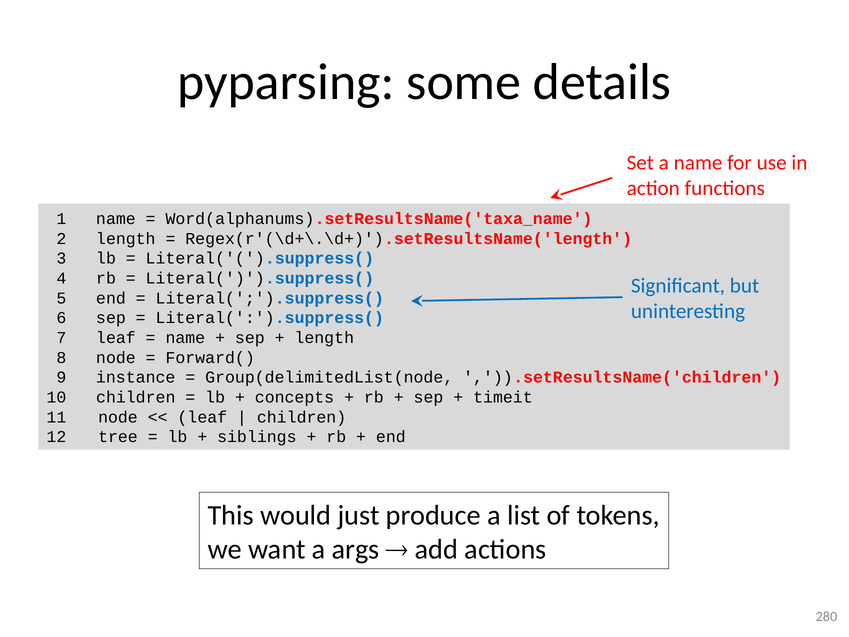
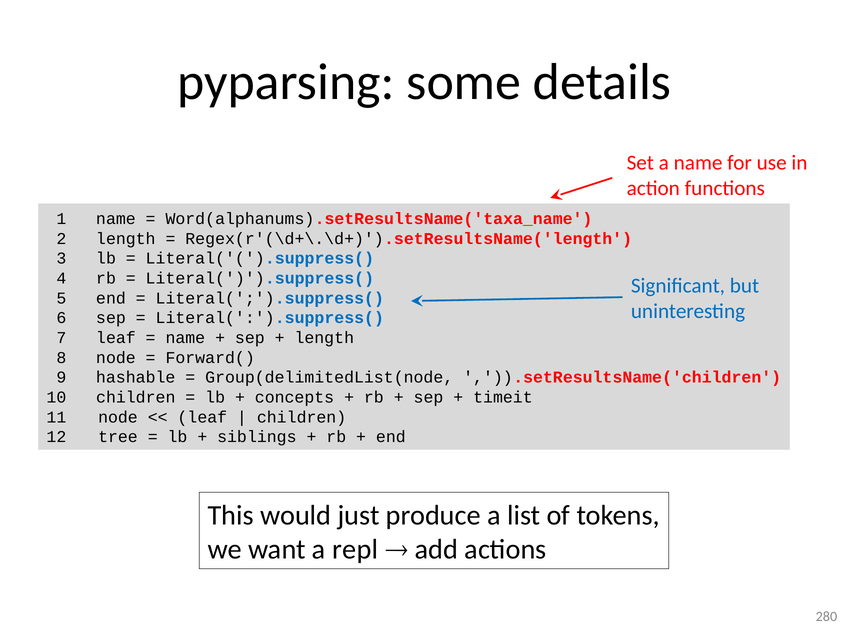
instance: instance -> hashable (136, 377)
args: args -> repl (355, 549)
